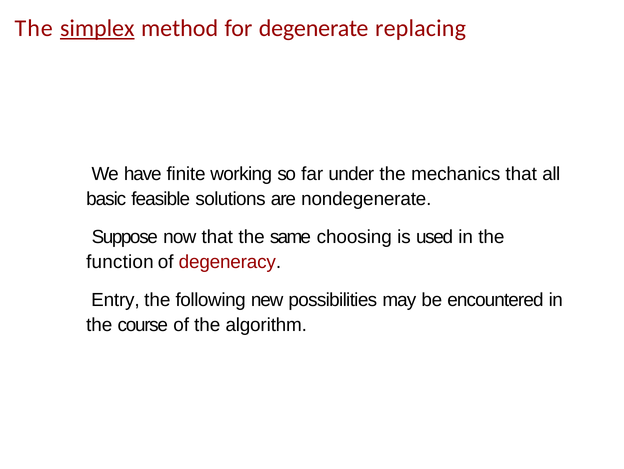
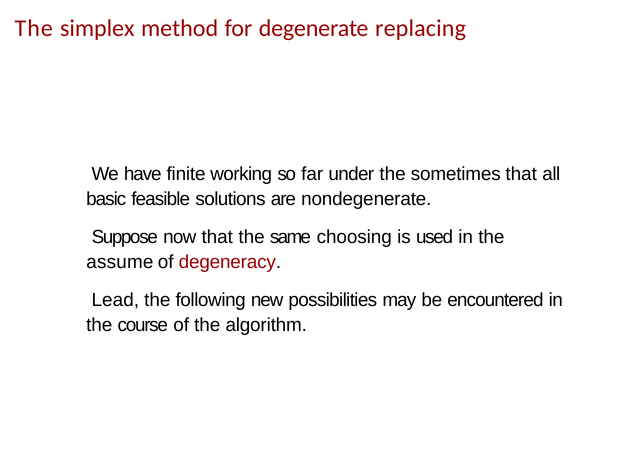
simplex underline: present -> none (97, 28)
mechanics: mechanics -> sometimes (456, 174)
function: function -> assume (120, 262)
Entry: Entry -> Lead (115, 300)
